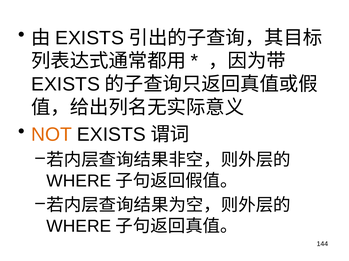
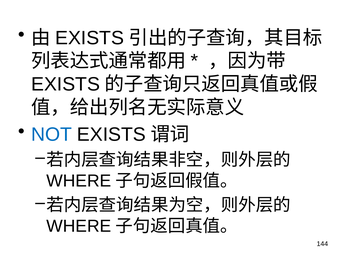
NOT colour: orange -> blue (52, 135)
